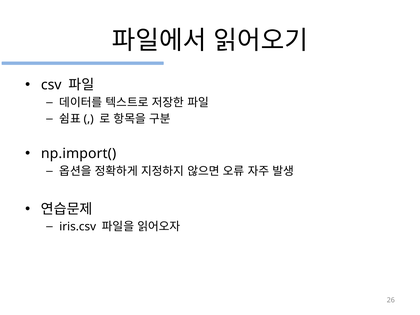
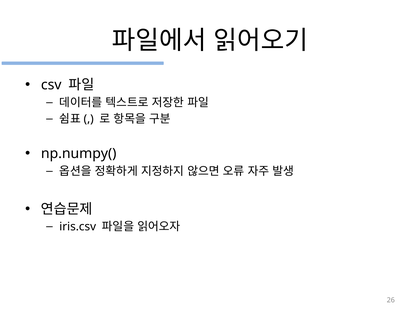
np.import(: np.import( -> np.numpy( (79, 154)
